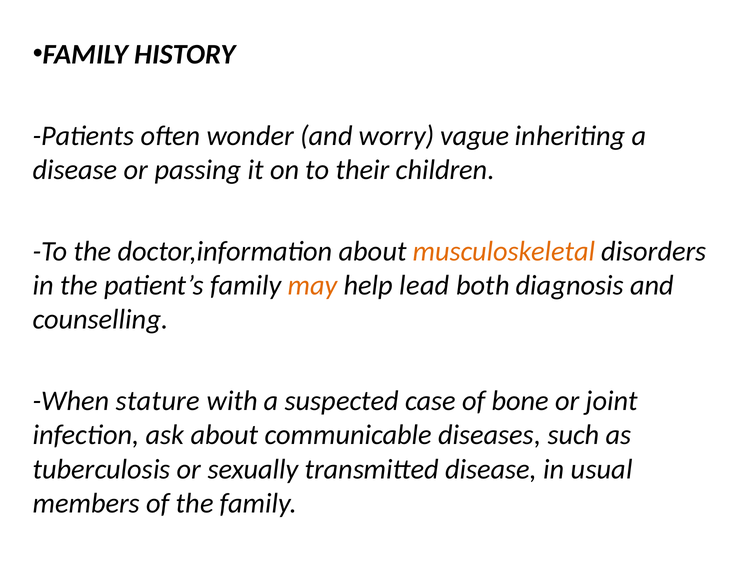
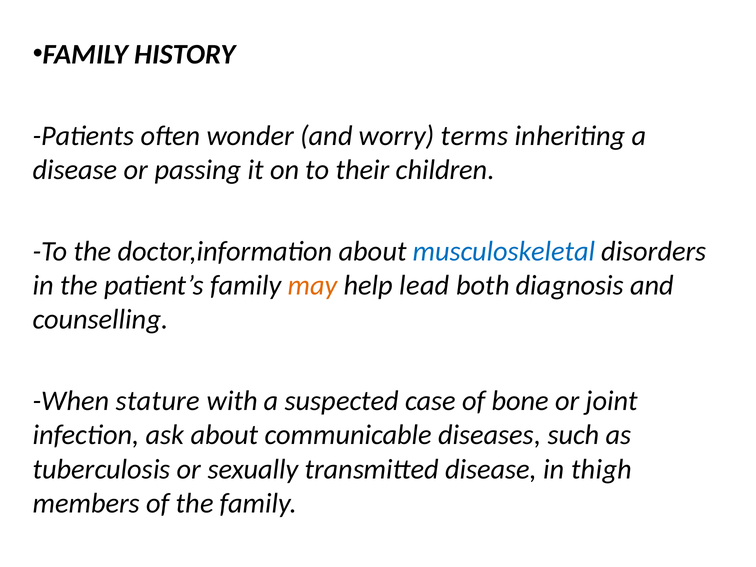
vague: vague -> terms (475, 136)
musculoskeletal colour: orange -> blue (504, 251)
usual: usual -> thigh (602, 469)
